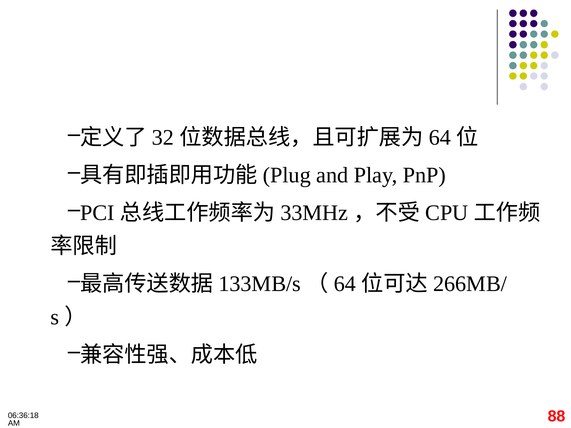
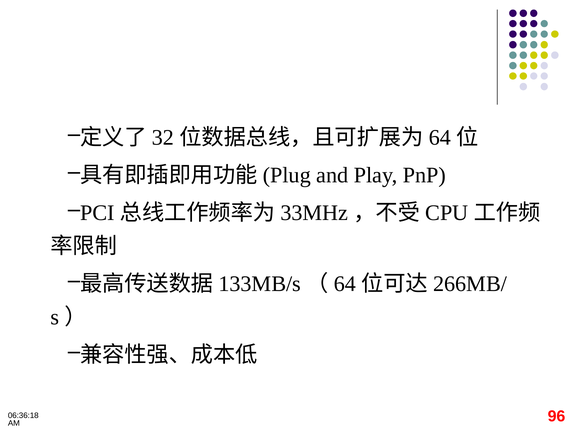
88: 88 -> 96 (556, 416)
